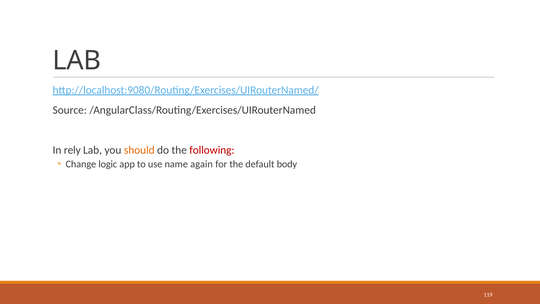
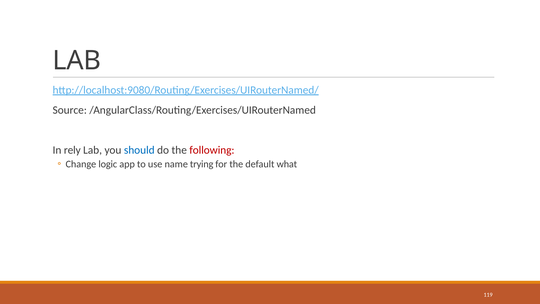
should colour: orange -> blue (139, 150)
again: again -> trying (202, 164)
body: body -> what (287, 164)
